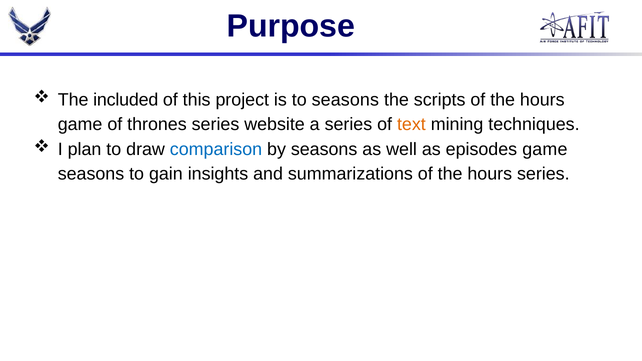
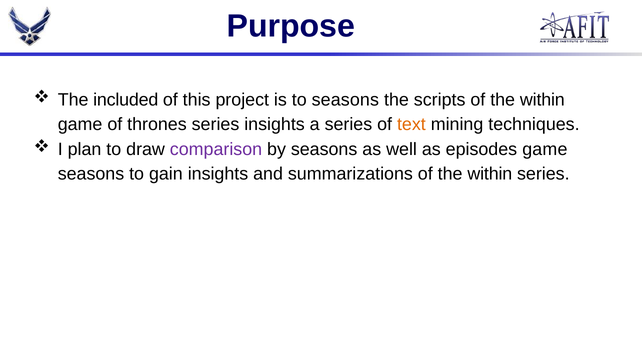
scripts of the hours: hours -> within (542, 100)
series website: website -> insights (275, 125)
comparison colour: blue -> purple (216, 149)
summarizations of the hours: hours -> within (490, 174)
